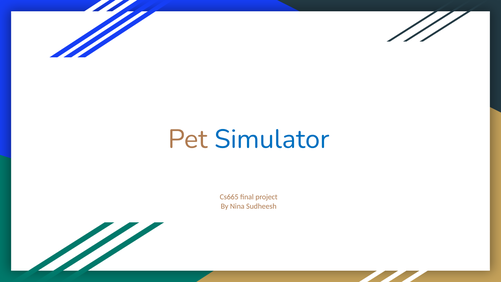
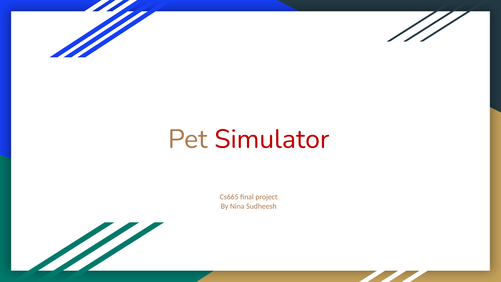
Simulator colour: blue -> red (272, 139)
